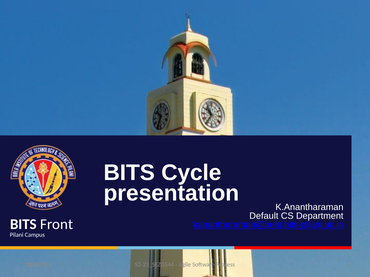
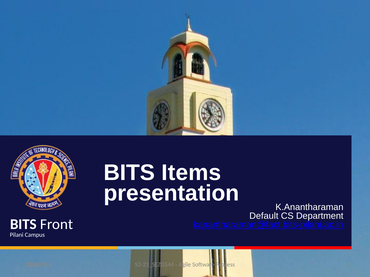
Cycle: Cycle -> Items (191, 173)
kanantharaman@best.bits-pilani.ac.in: kanantharaman@best.bits-pilani.ac.in -> kanantharaman@fact.bits-pilani.ac.in (268, 225)
